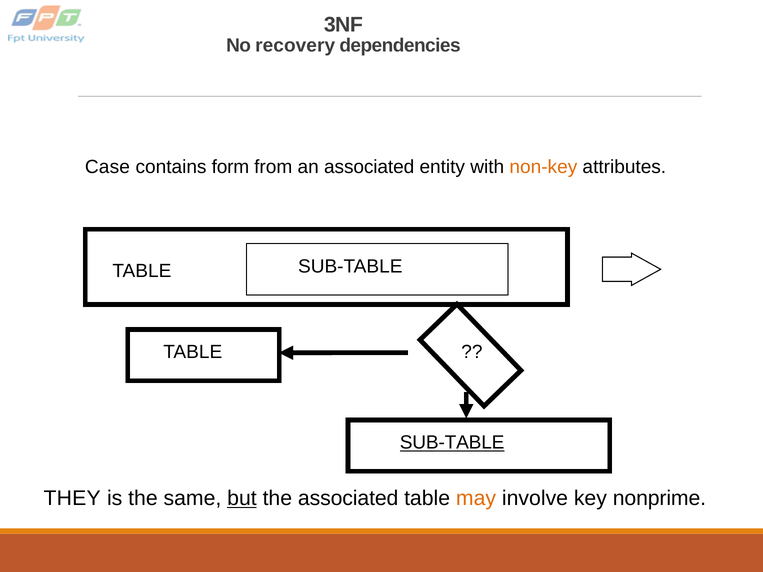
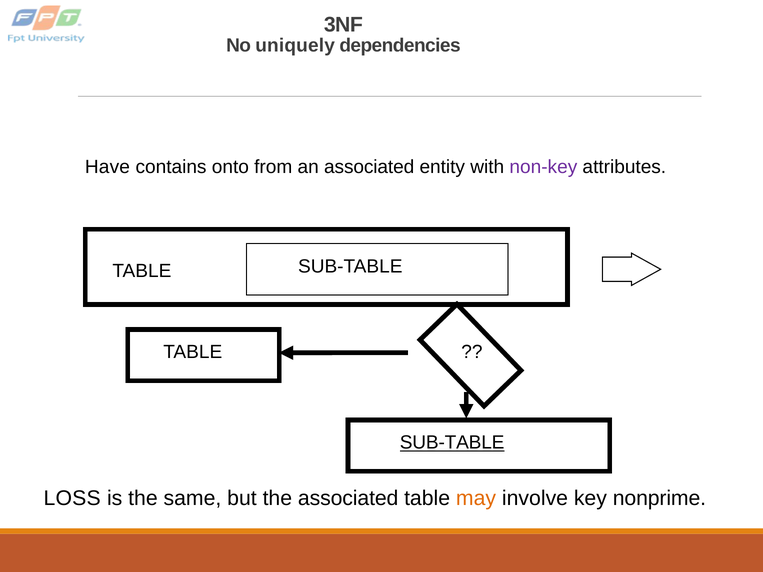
recovery: recovery -> uniquely (295, 45)
Case: Case -> Have (107, 167)
form: form -> onto (230, 167)
non-key colour: orange -> purple (543, 167)
THEY: THEY -> LOSS (72, 499)
but underline: present -> none (242, 499)
